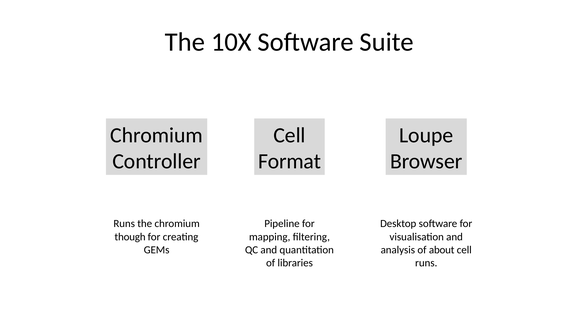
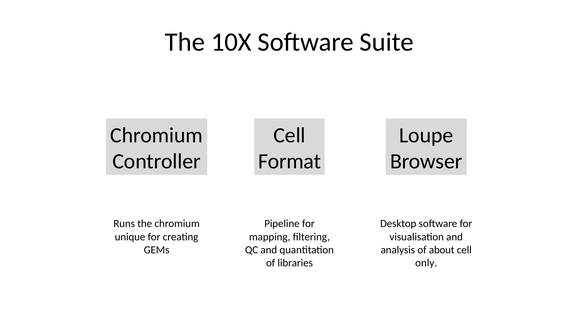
though: though -> unique (130, 237)
runs: runs -> only (426, 263)
